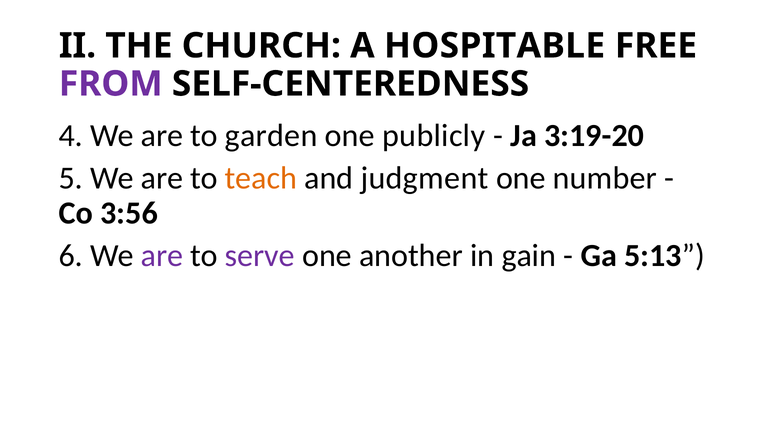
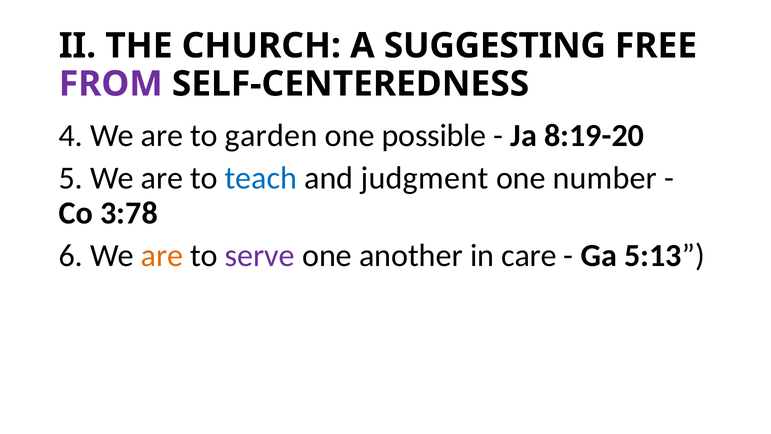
HOSPITABLE: HOSPITABLE -> SUGGESTING (495, 46)
publicly: publicly -> possible (434, 135)
3:19-20: 3:19-20 -> 8:19-20 (594, 135)
teach colour: orange -> blue (261, 178)
3:56: 3:56 -> 3:78 (129, 213)
are colour: purple -> orange (162, 256)
gain: gain -> care (529, 256)
